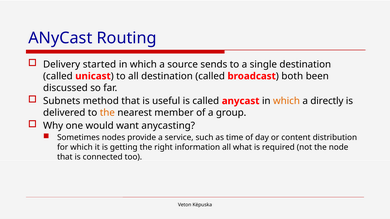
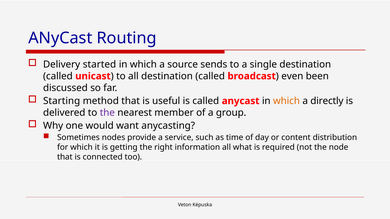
both: both -> even (292, 76)
Subnets: Subnets -> Starting (62, 101)
the colour: orange -> purple (107, 113)
